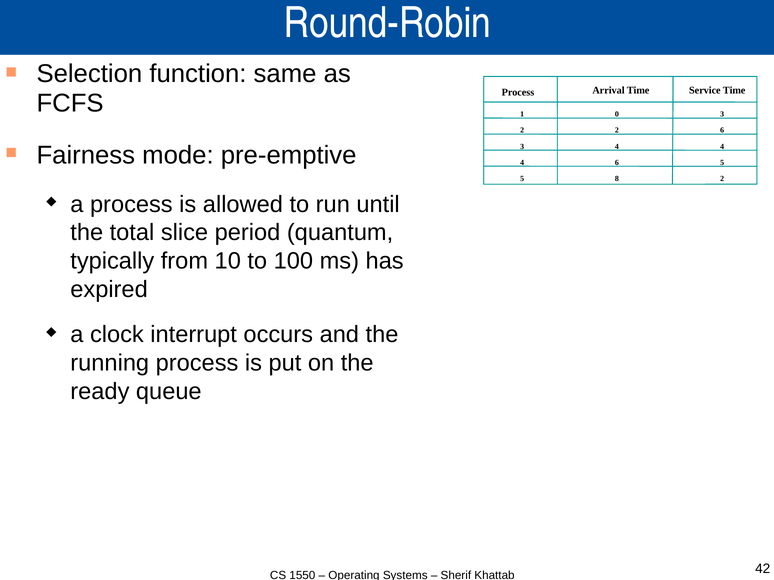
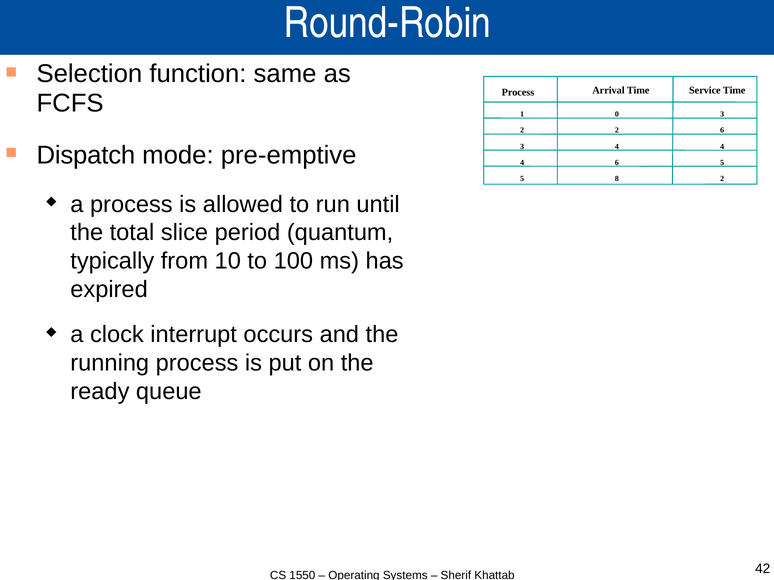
Fairness: Fairness -> Dispatch (86, 155)
